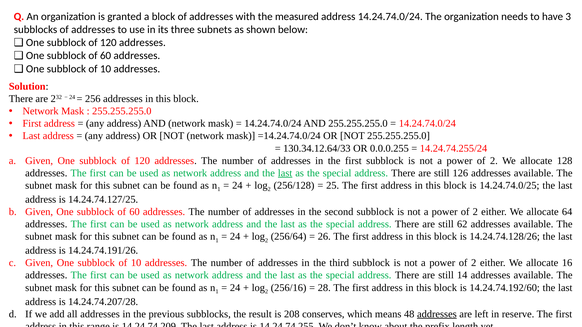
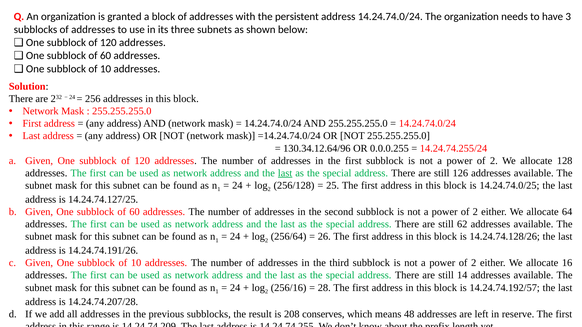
measured: measured -> persistent (297, 16)
130.34.12.64/33: 130.34.12.64/33 -> 130.34.12.64/96 (317, 148)
14.24.74.192/60: 14.24.74.192/60 -> 14.24.74.192/57 (505, 288)
addresses underline: present -> none (437, 314)
